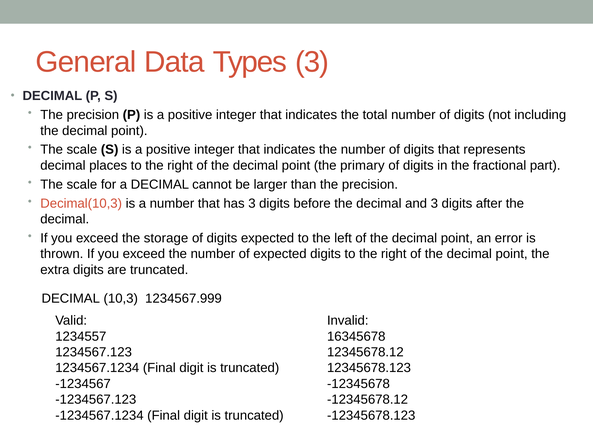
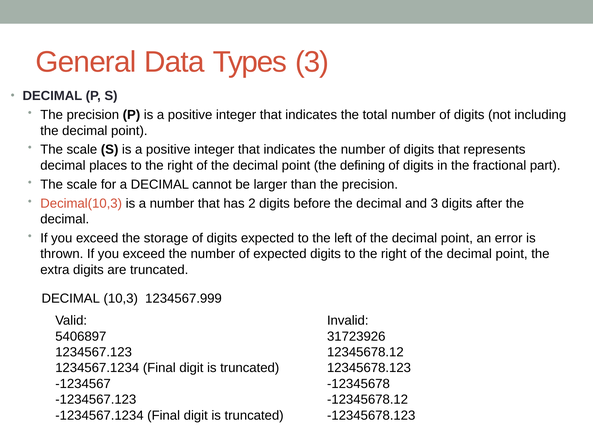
primary: primary -> defining (363, 165)
has 3: 3 -> 2 (252, 203)
1234557: 1234557 -> 5406897 (81, 336)
16345678: 16345678 -> 31723926 (356, 336)
